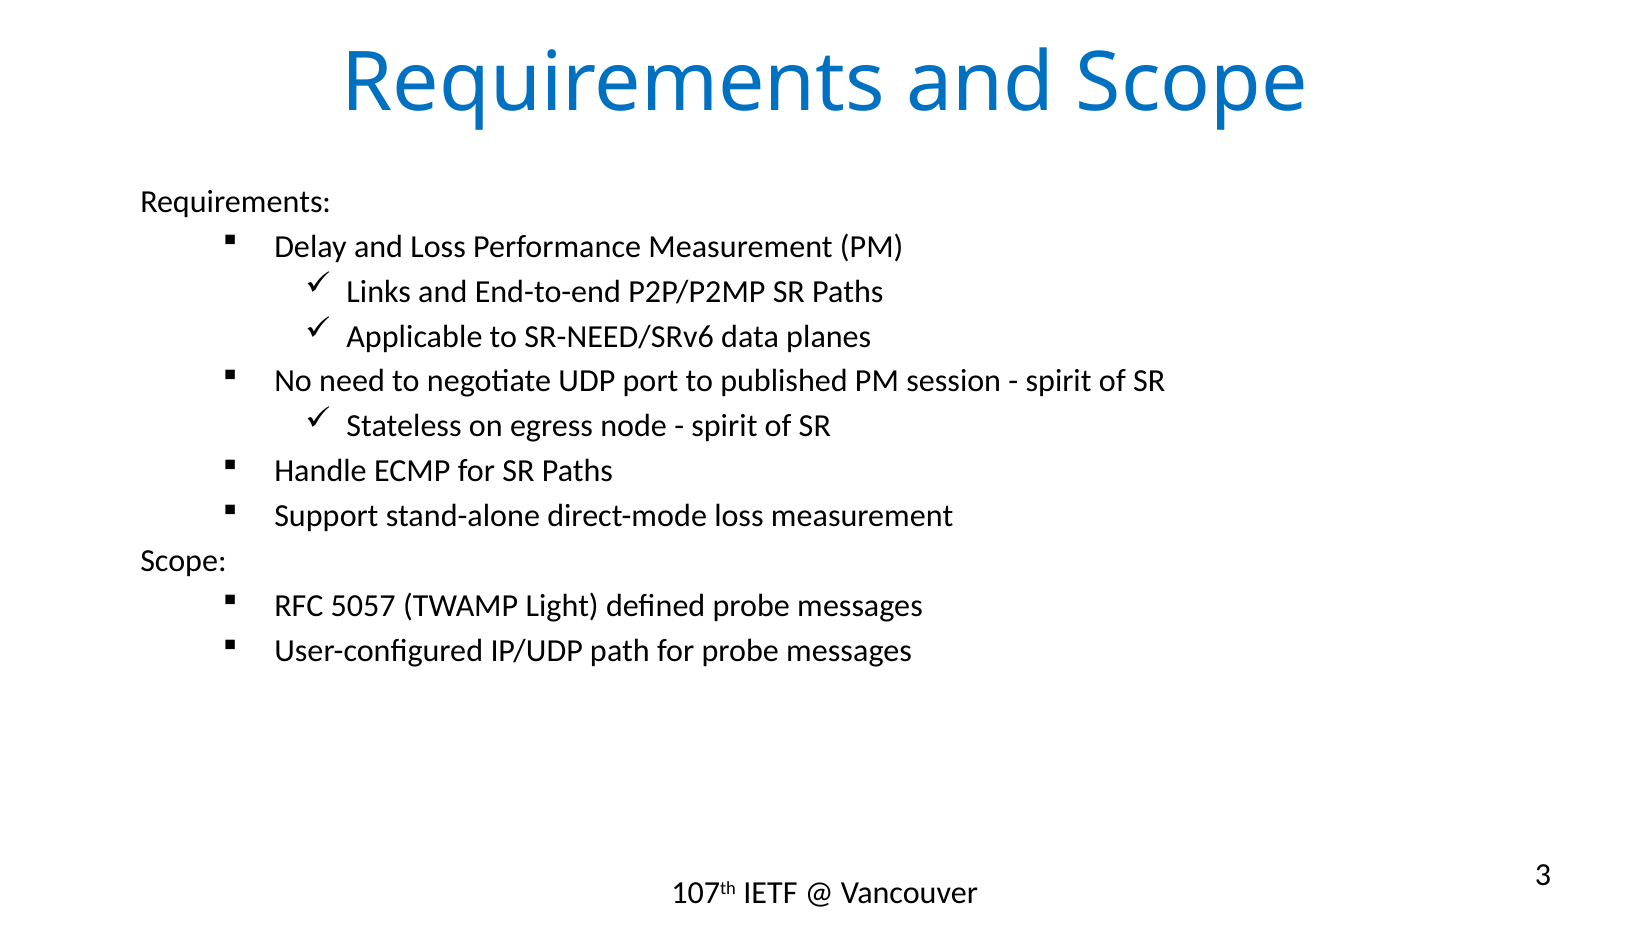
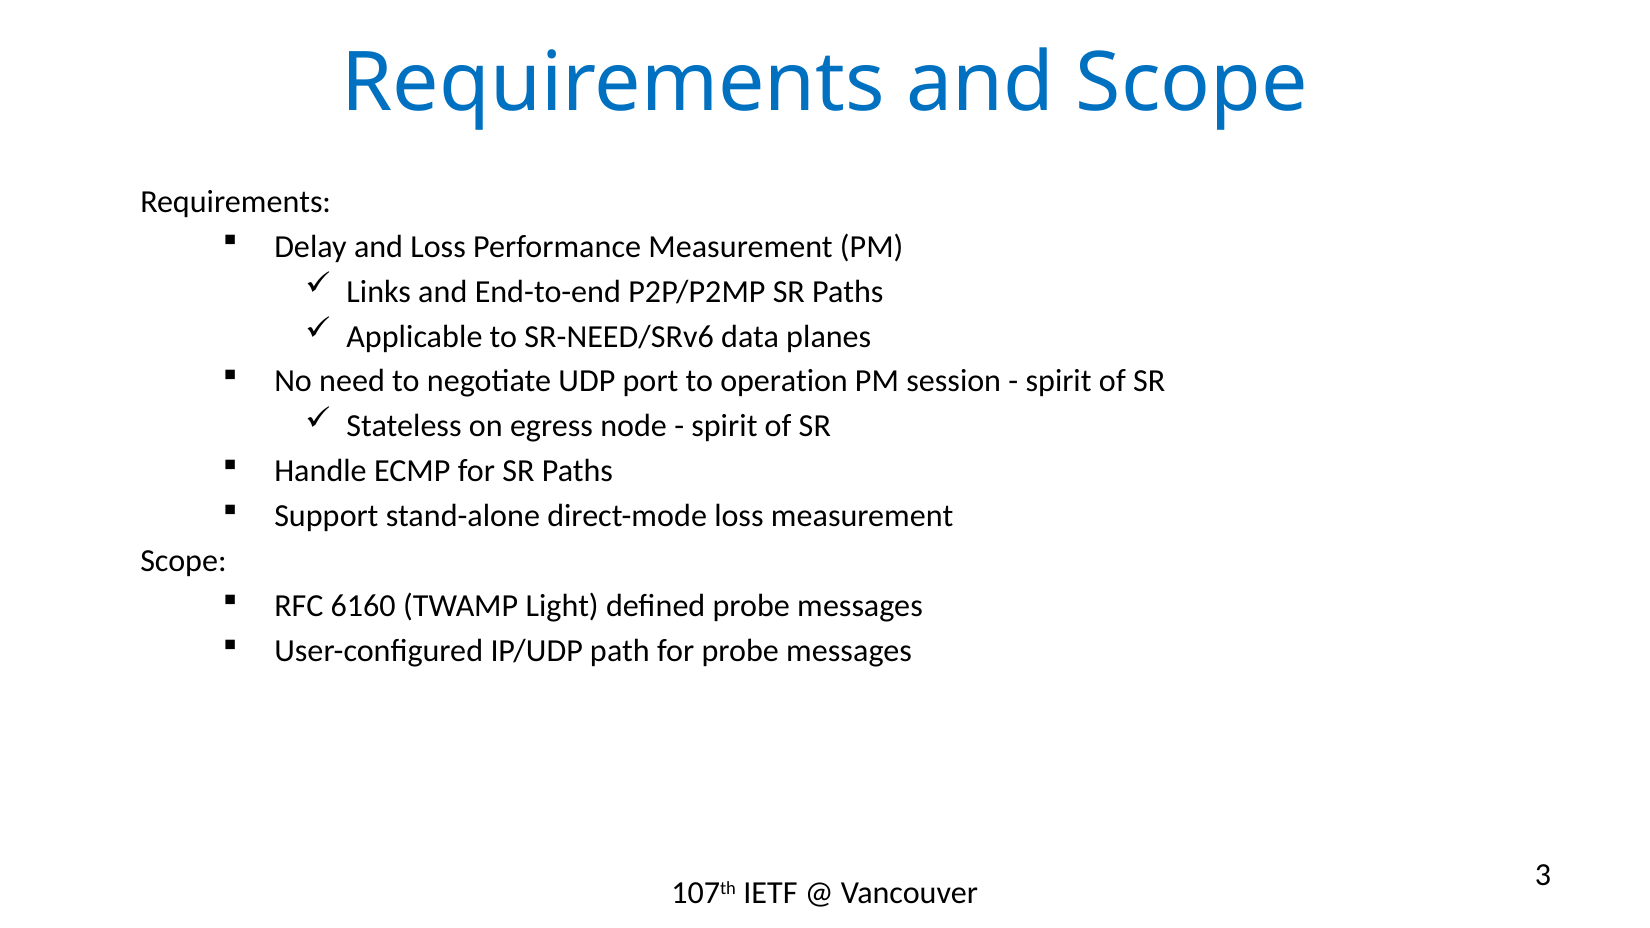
published: published -> operation (784, 381)
5057: 5057 -> 6160 (363, 606)
